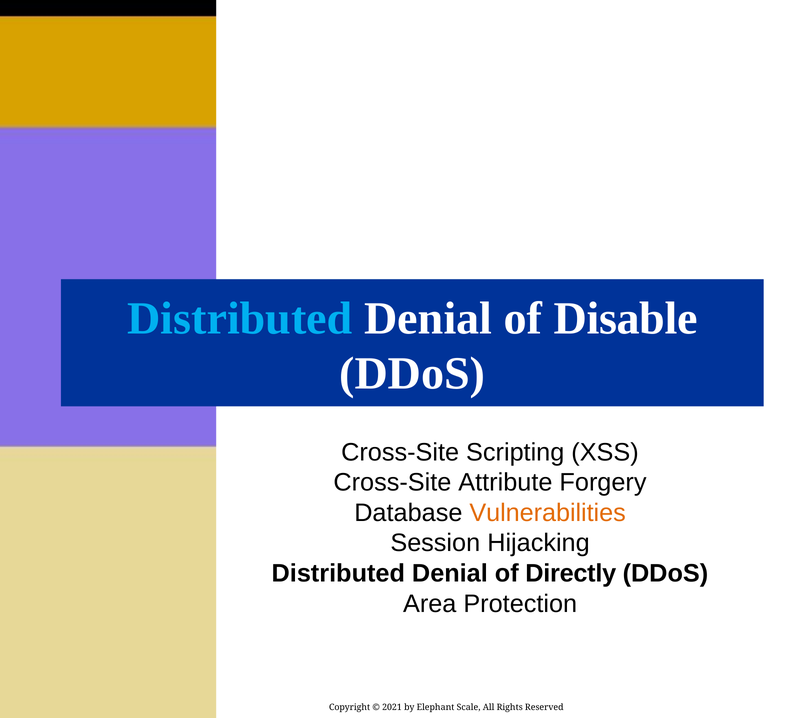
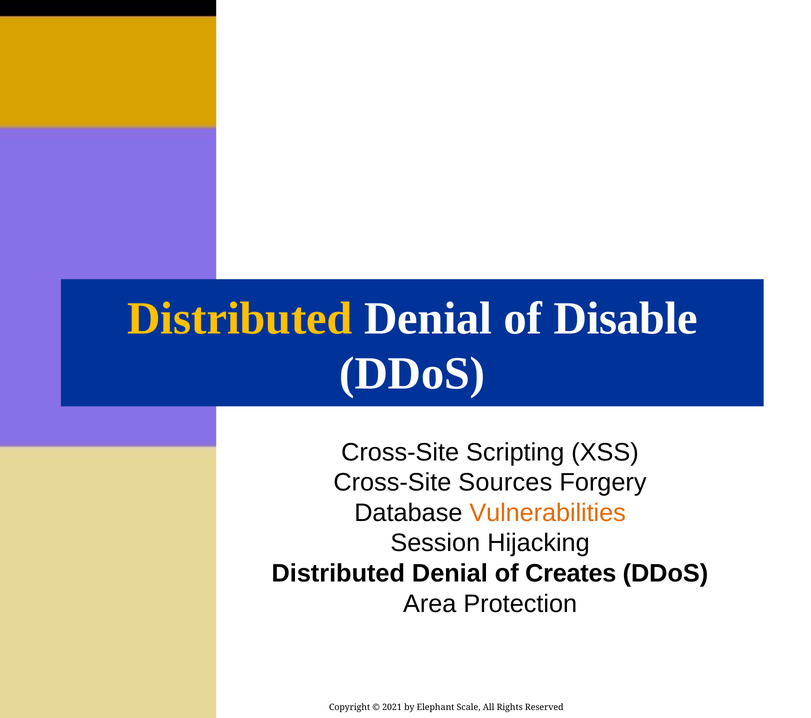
Distributed colour: light blue -> yellow (240, 318)
Attribute: Attribute -> Sources (505, 483)
Directly: Directly -> Creates (571, 573)
